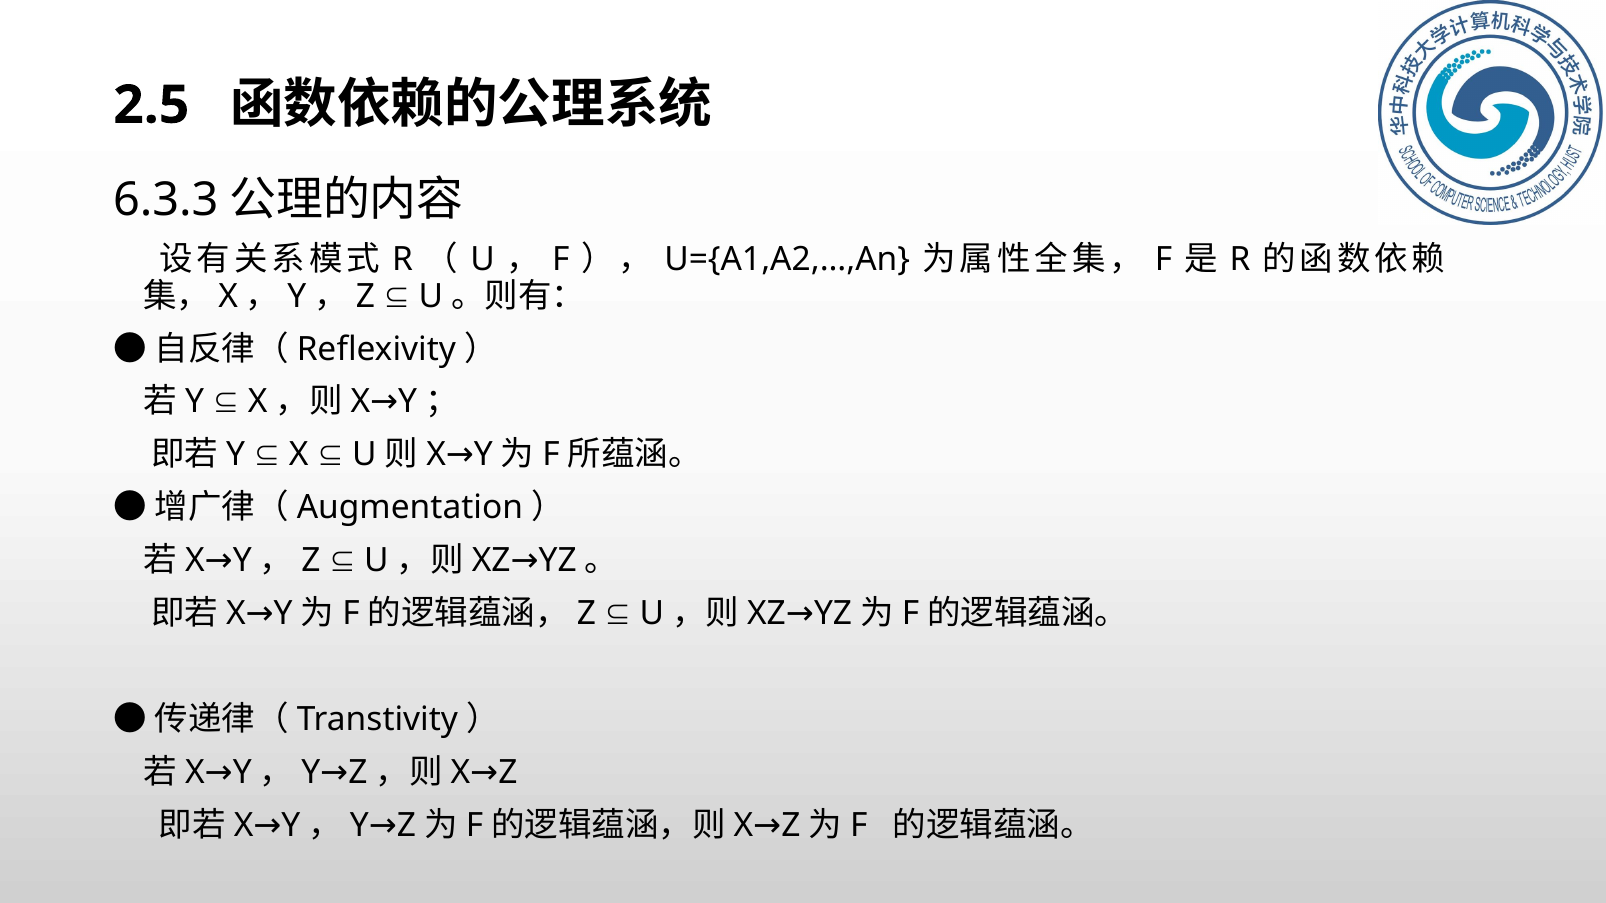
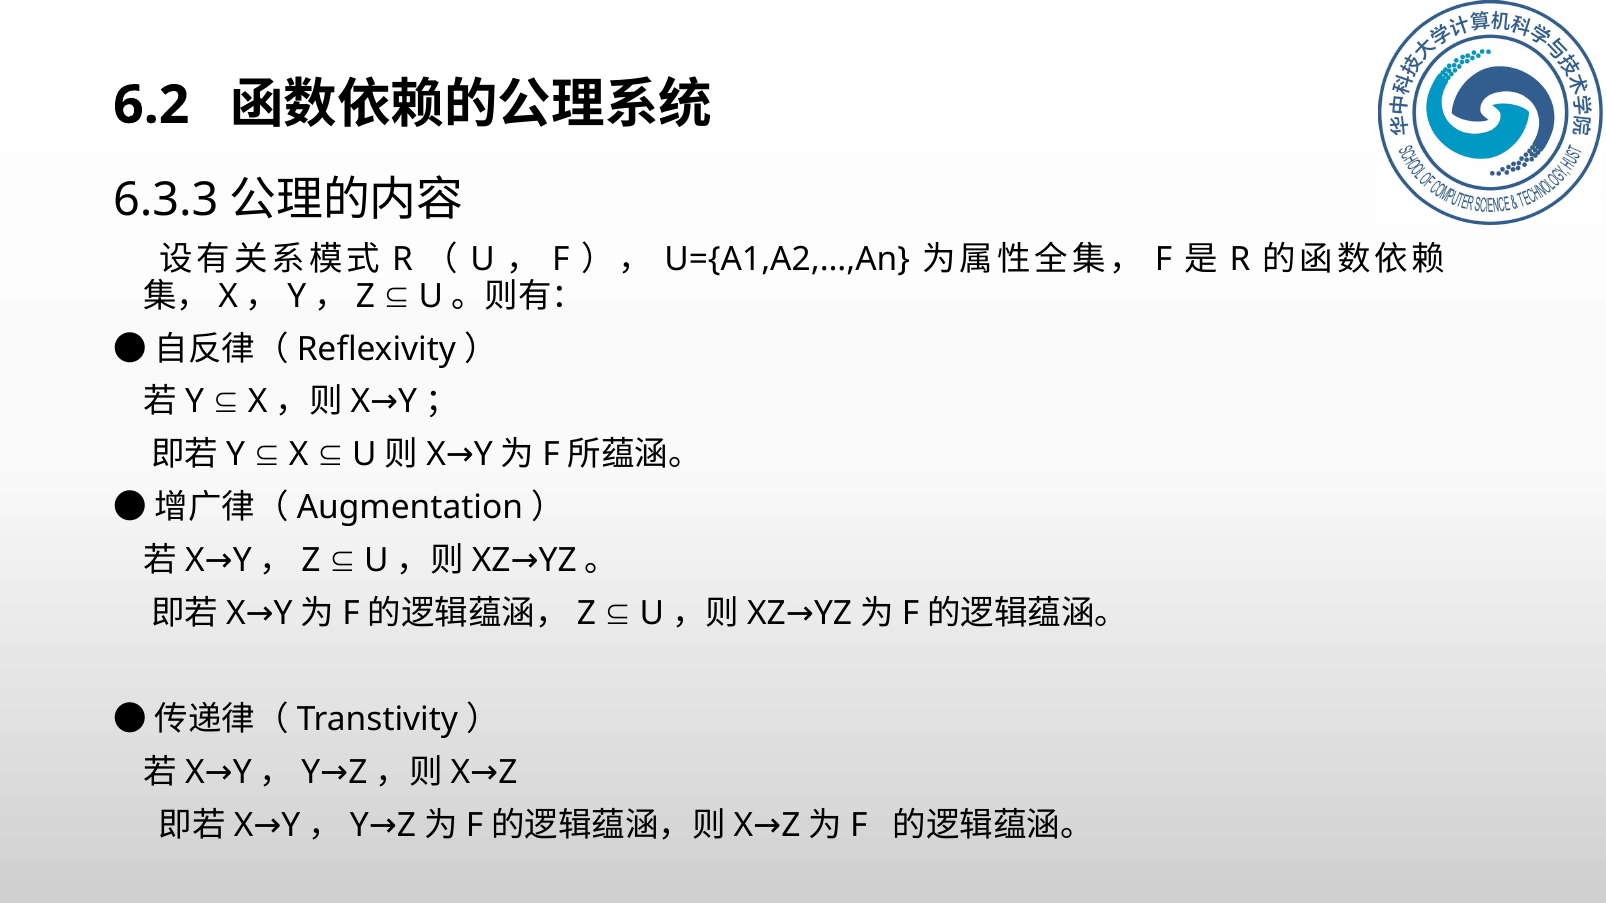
2.5: 2.5 -> 6.2 (151, 105)
